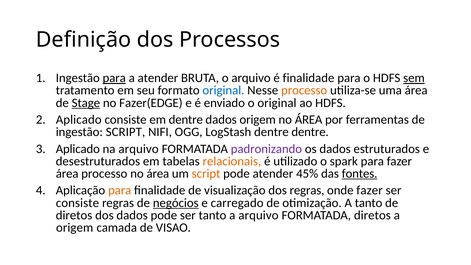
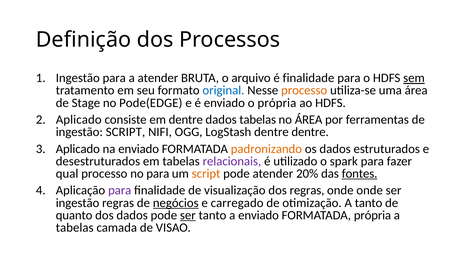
para underline: present -> none (114, 78)
Stage underline: present -> none (86, 103)
Fazer(EDGE: Fazer(EDGE -> Pode(EDGE (151, 103)
o original: original -> própria (277, 103)
dados origem: origem -> tabelas (258, 120)
na arquivo: arquivo -> enviado (139, 149)
padronizando colour: purple -> orange (266, 149)
relacionais colour: orange -> purple (232, 161)
área: área -> qual (67, 174)
processo no área: área -> para (158, 174)
45%: 45% -> 20% (307, 174)
para colour: orange -> purple (120, 190)
onde fazer: fazer -> onde (370, 190)
consiste: consiste -> ingestão (78, 203)
diretos: diretos -> quanto (74, 215)
ser underline: none -> present (188, 215)
a arquivo: arquivo -> enviado (259, 215)
FORMATADA diretos: diretos -> própria (372, 215)
origem: origem -> tabelas (75, 228)
